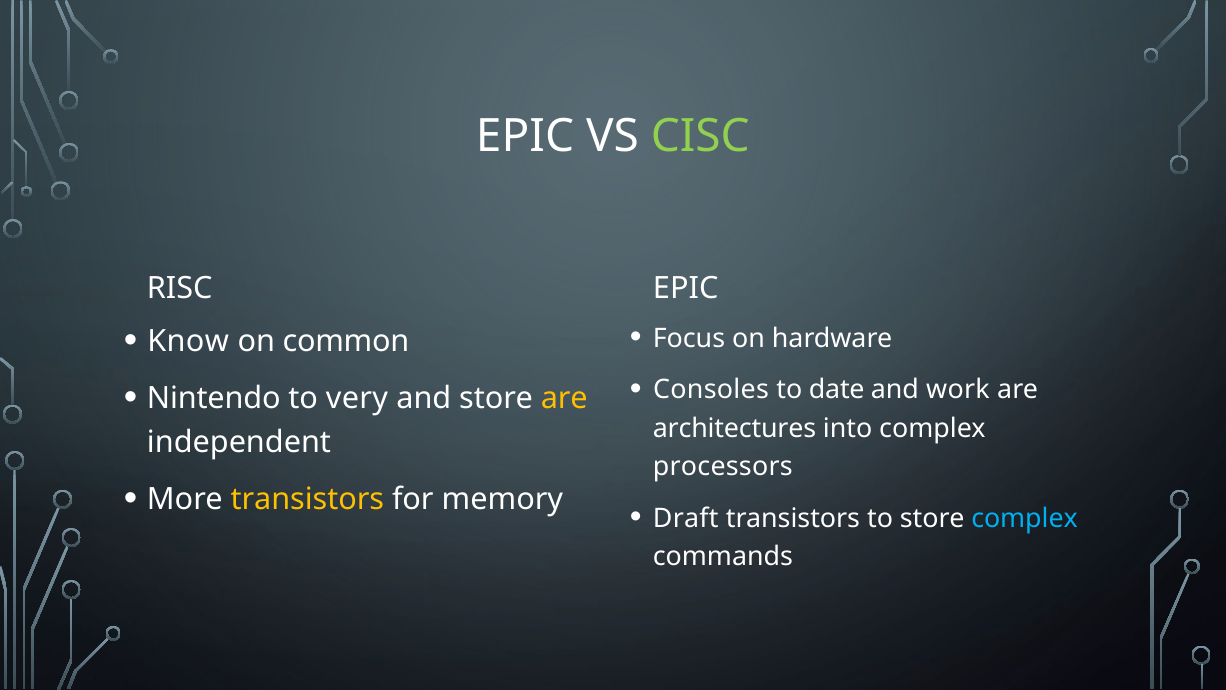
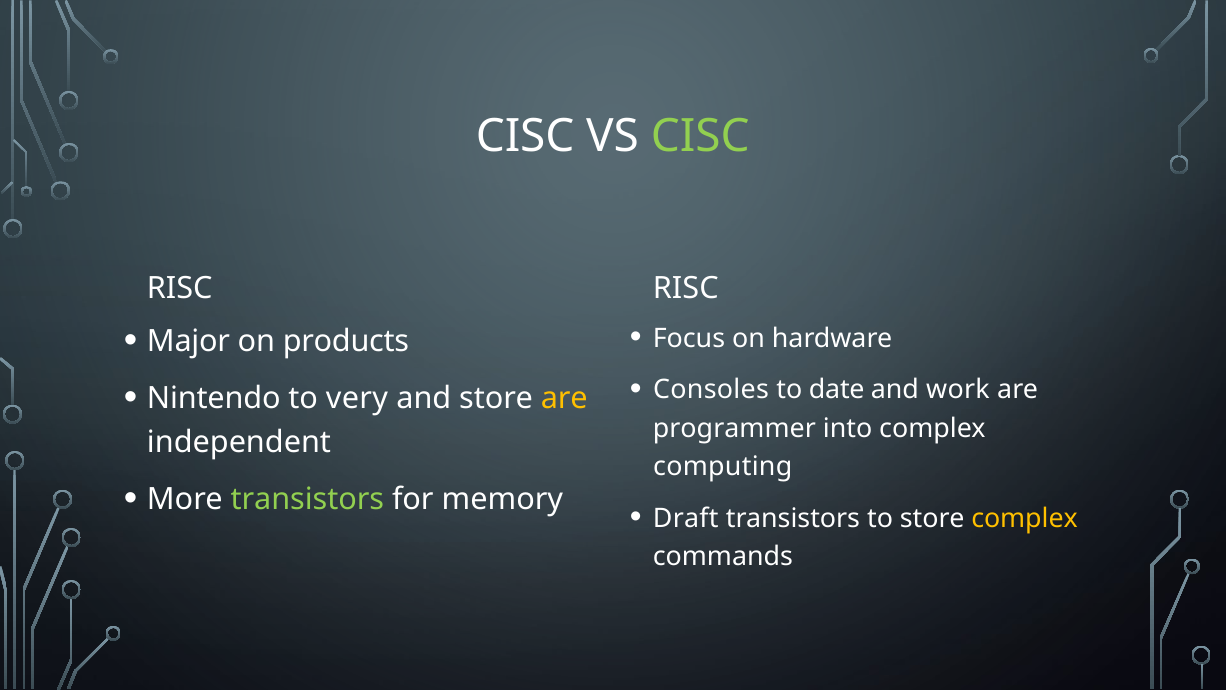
EPIC: EPIC -> CISC (525, 136)
EPIC: EPIC -> RISC (686, 288)
Know: Know -> Major (188, 342)
common: common -> products (346, 342)
architectures: architectures -> programmer (734, 428)
processors: processors -> computing (723, 467)
transistors colour: yellow -> light green (307, 499)
complex colour: light blue -> yellow (1025, 518)
